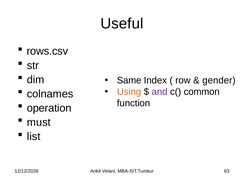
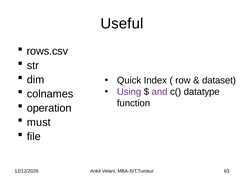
Same: Same -> Quick (129, 80)
gender: gender -> dataset (219, 80)
Using colour: orange -> purple (129, 92)
common: common -> datatype (202, 92)
list: list -> file (34, 137)
